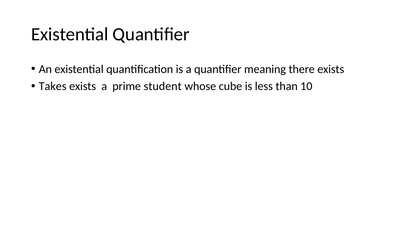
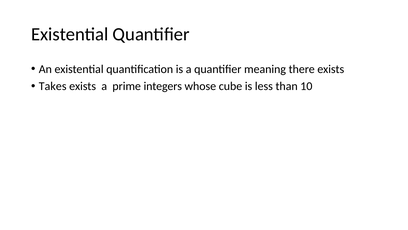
student: student -> integers (163, 86)
